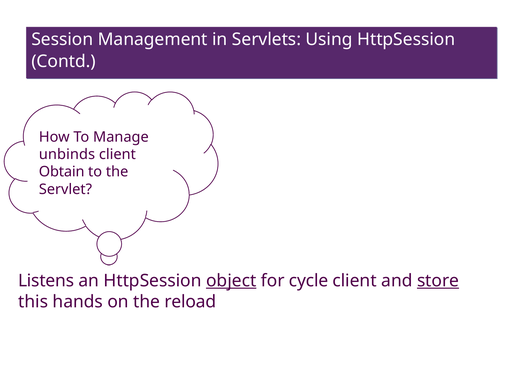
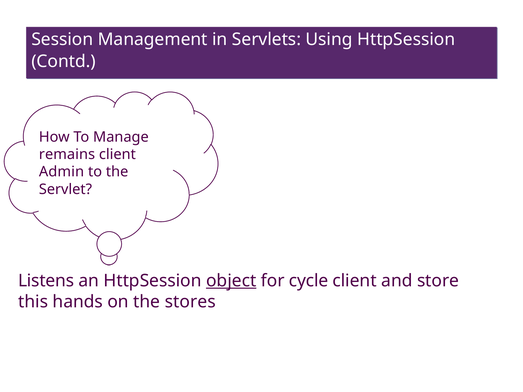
unbinds: unbinds -> remains (67, 154)
Obtain: Obtain -> Admin (62, 172)
store underline: present -> none (438, 281)
reload: reload -> stores (190, 302)
